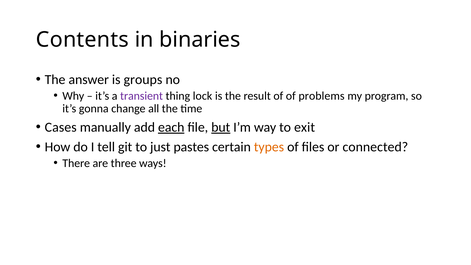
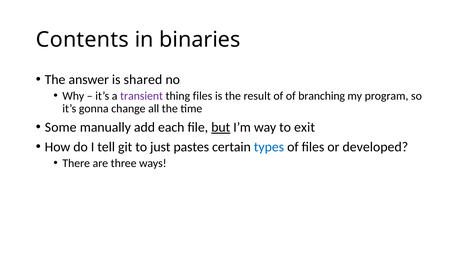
groups: groups -> shared (143, 80)
thing lock: lock -> files (203, 96)
problems: problems -> branching (322, 96)
Cases: Cases -> Some (61, 127)
each underline: present -> none (171, 127)
types colour: orange -> blue (269, 147)
connected: connected -> developed (375, 147)
